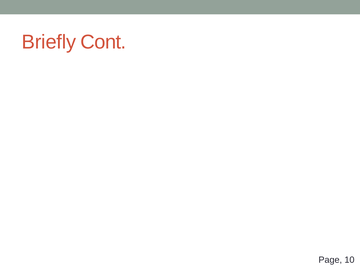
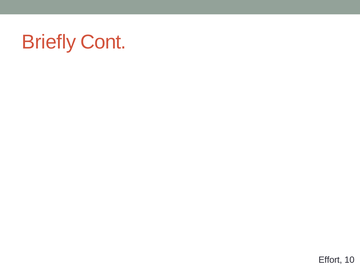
Page: Page -> Effort (330, 260)
